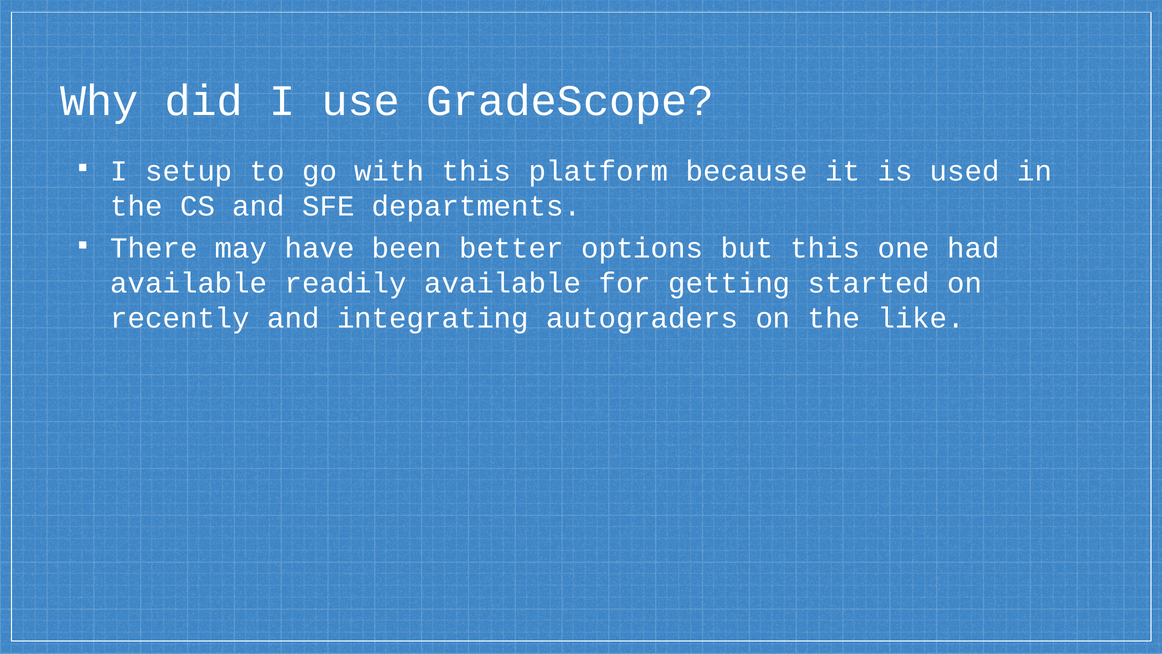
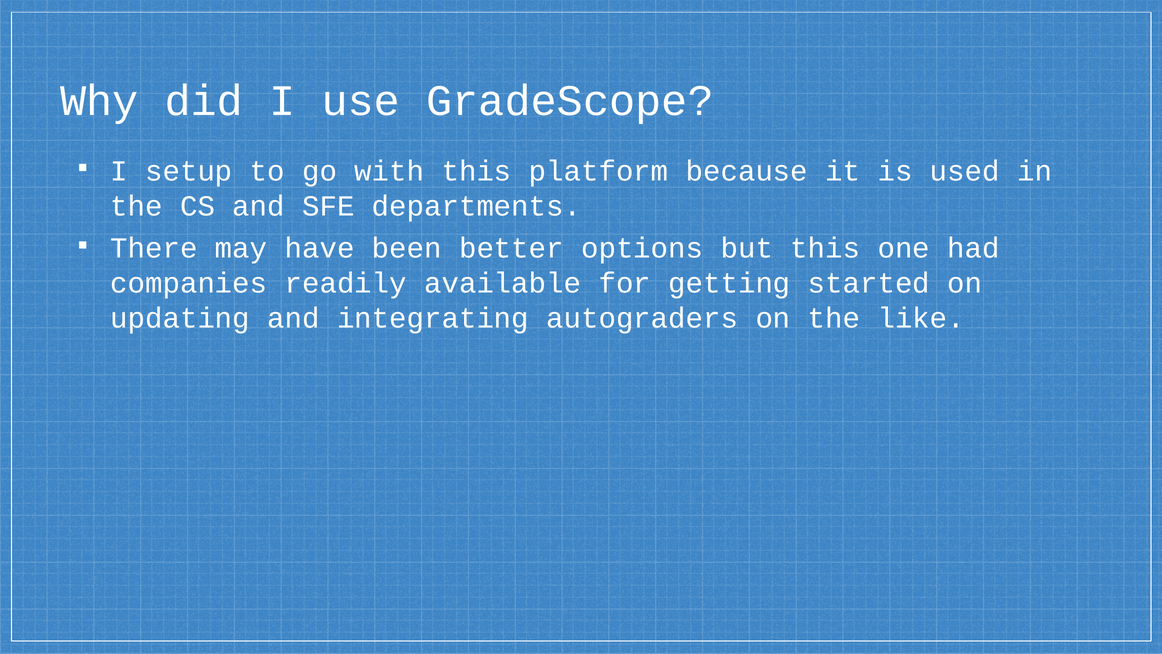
available: available -> companies (189, 283)
recently: recently -> updating (180, 318)
